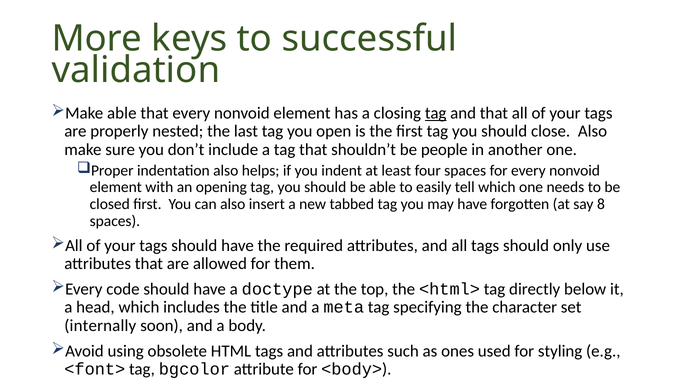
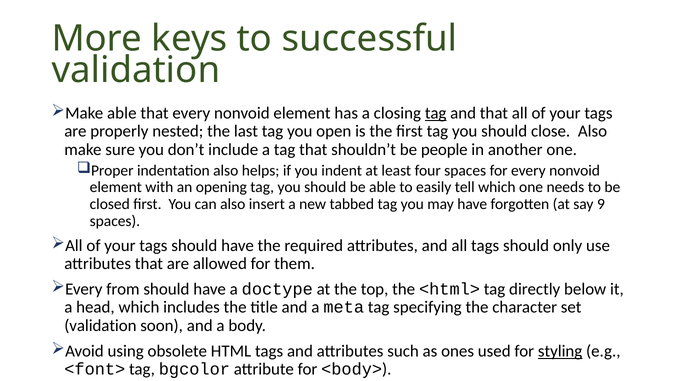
8: 8 -> 9 (601, 204)
code: code -> from (123, 289)
internally: internally -> validation (100, 325)
styling underline: none -> present (560, 351)
